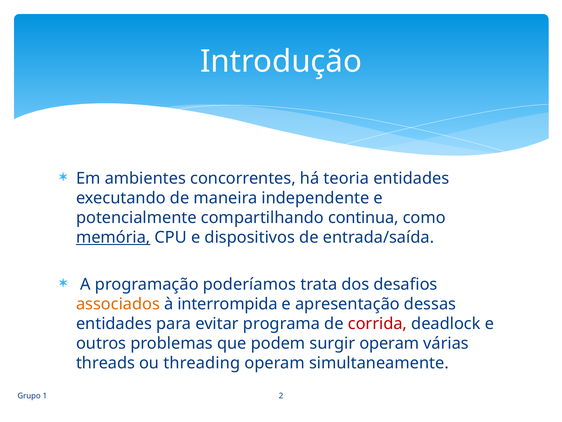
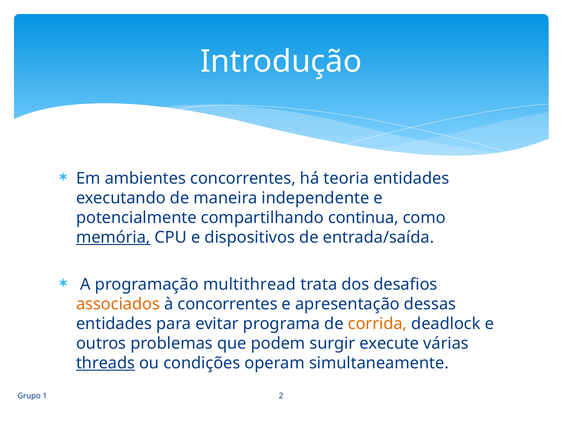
poderíamos: poderíamos -> multithread (249, 284)
à interrompida: interrompida -> concorrentes (228, 304)
corrida colour: red -> orange (377, 323)
surgir operam: operam -> execute (389, 343)
threads underline: none -> present (105, 363)
threading: threading -> condições (202, 363)
